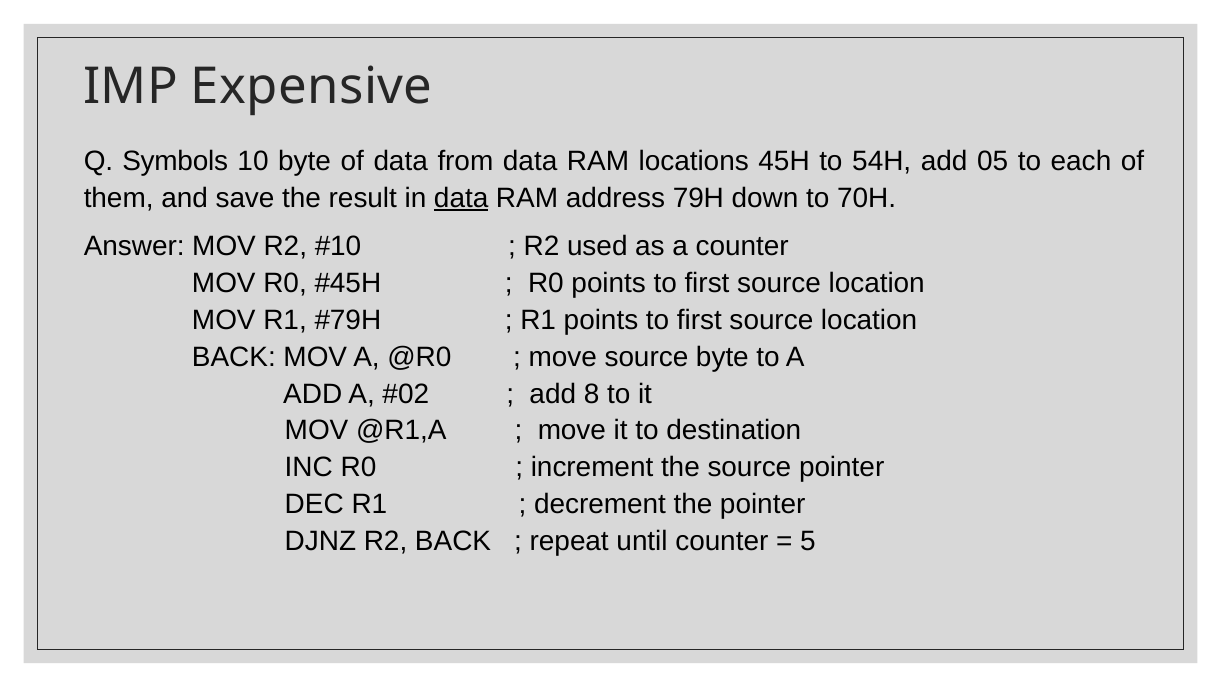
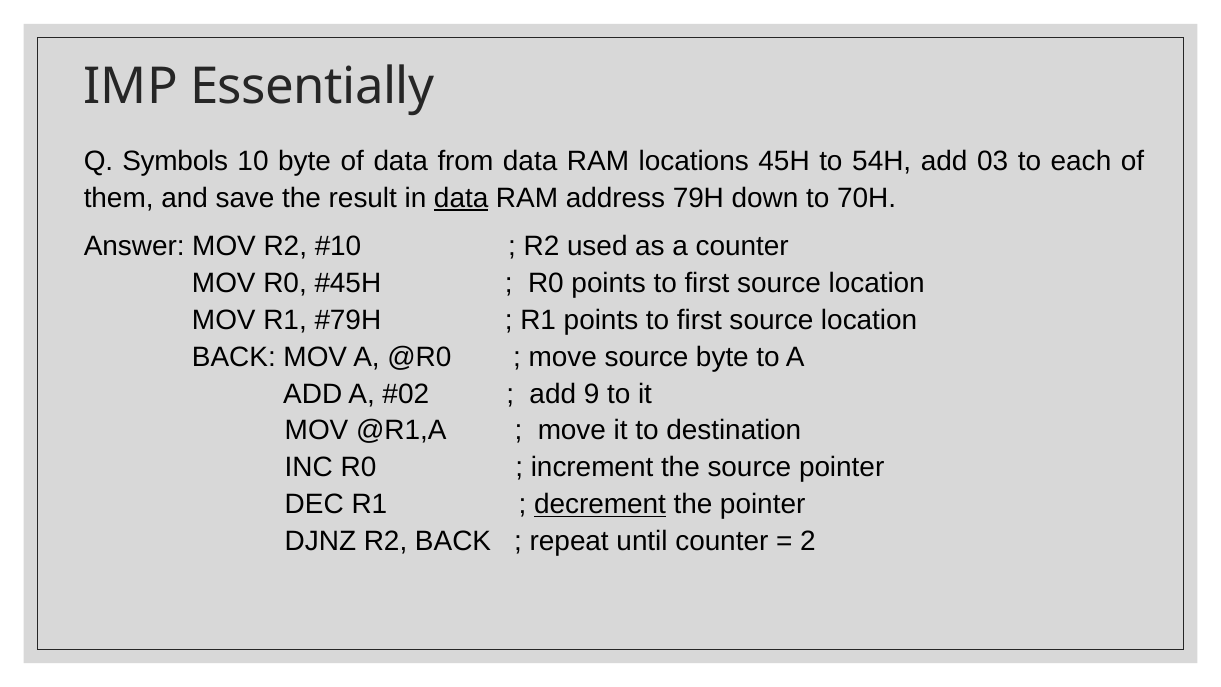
Expensive: Expensive -> Essentially (312, 87)
05: 05 -> 03 (993, 161)
8: 8 -> 9 (592, 394)
decrement underline: none -> present (600, 504)
5: 5 -> 2 (808, 541)
